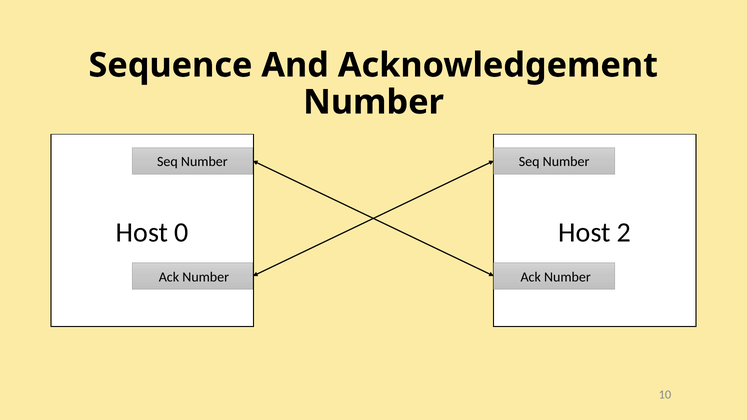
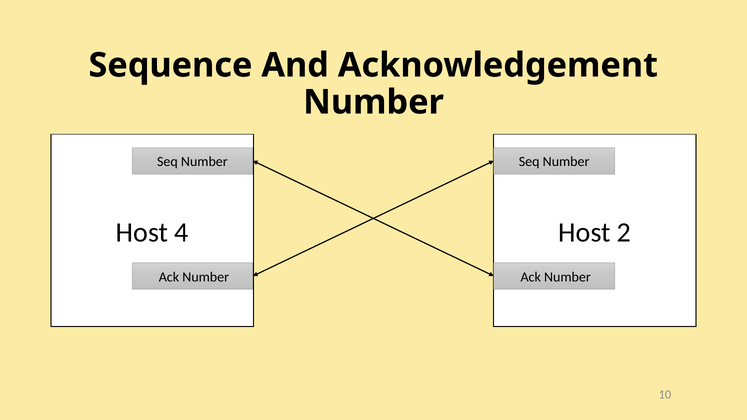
0: 0 -> 4 (181, 232)
